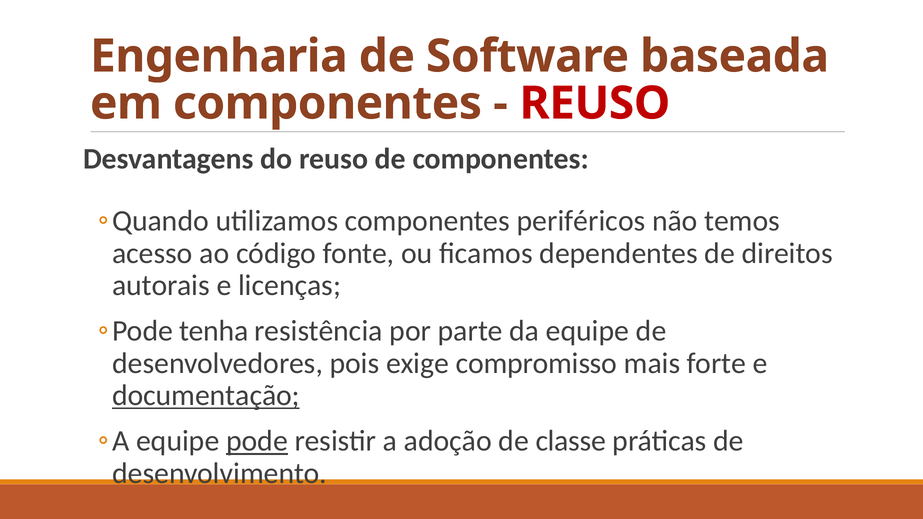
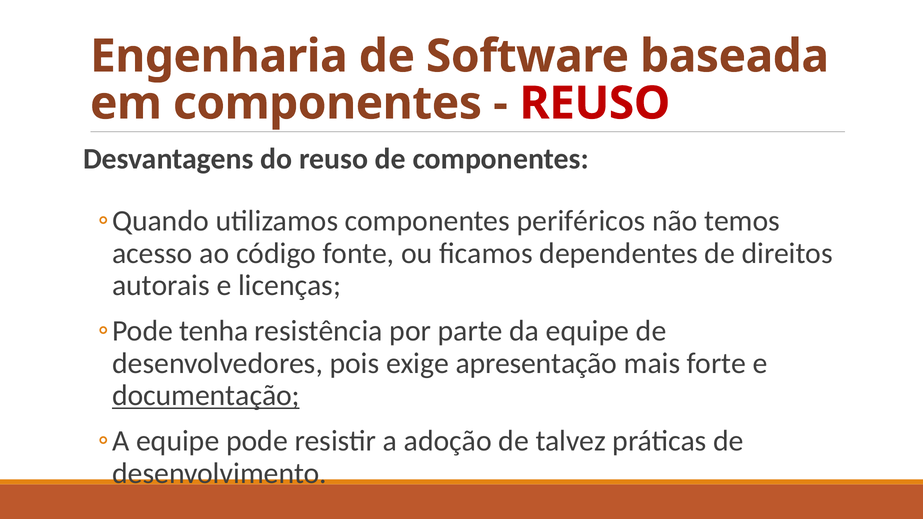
compromisso: compromisso -> apresentação (536, 363)
pode underline: present -> none (257, 441)
classe: classe -> talvez (571, 441)
